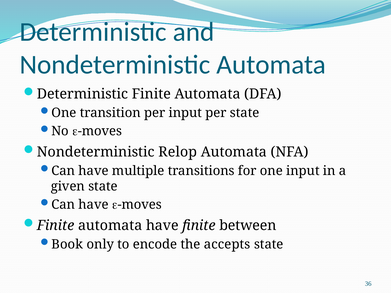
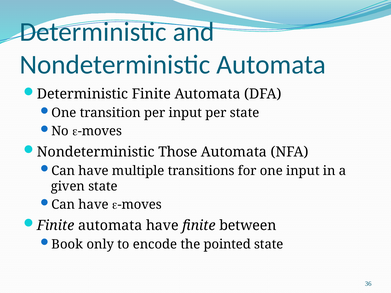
Relop: Relop -> Those (178, 152)
accepts: accepts -> pointed (227, 244)
